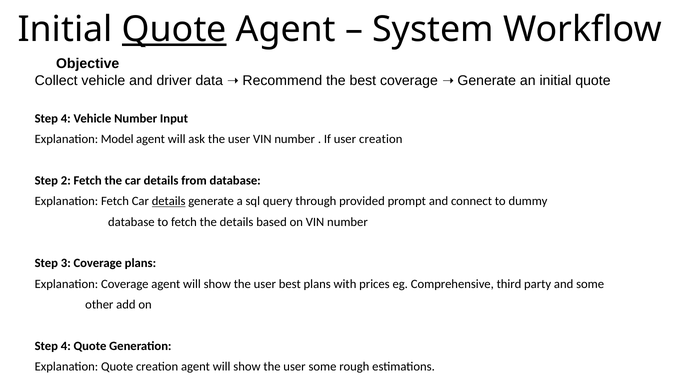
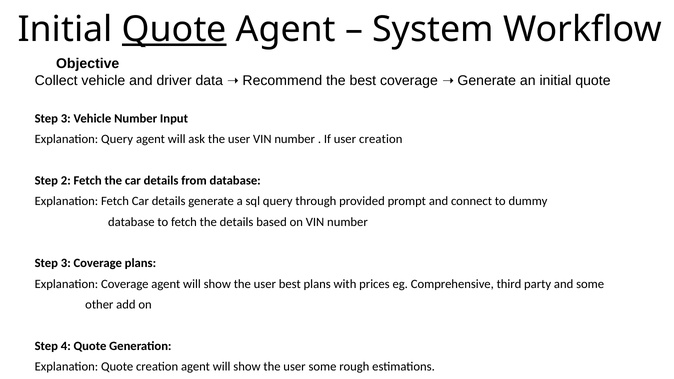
4: 4 -> 3 (66, 119)
Explanation Model: Model -> Query (117, 139)
details underline: present -> none (169, 201)
